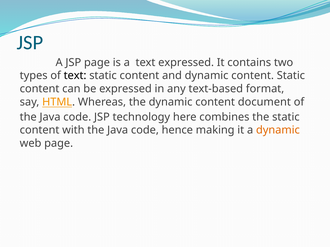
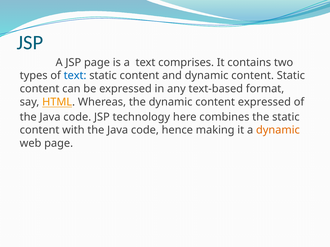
text expressed: expressed -> comprises (186, 63)
text colour: black -> blue (75, 76)
content document: document -> expressed (264, 102)
